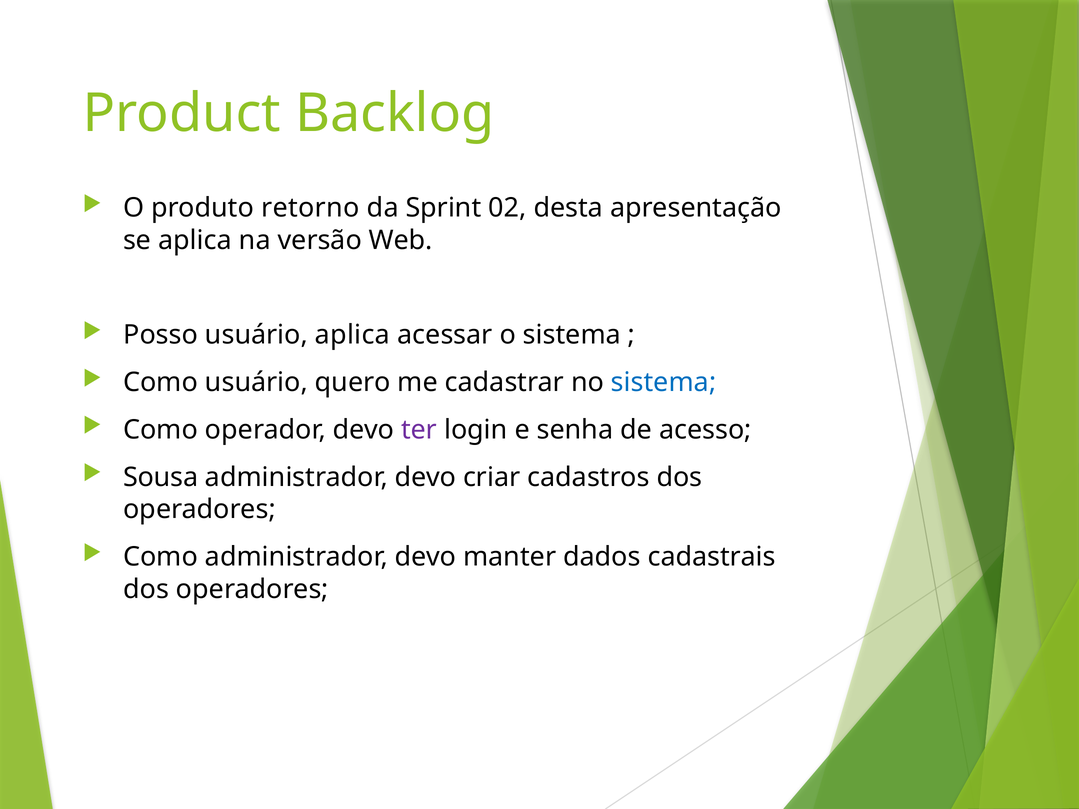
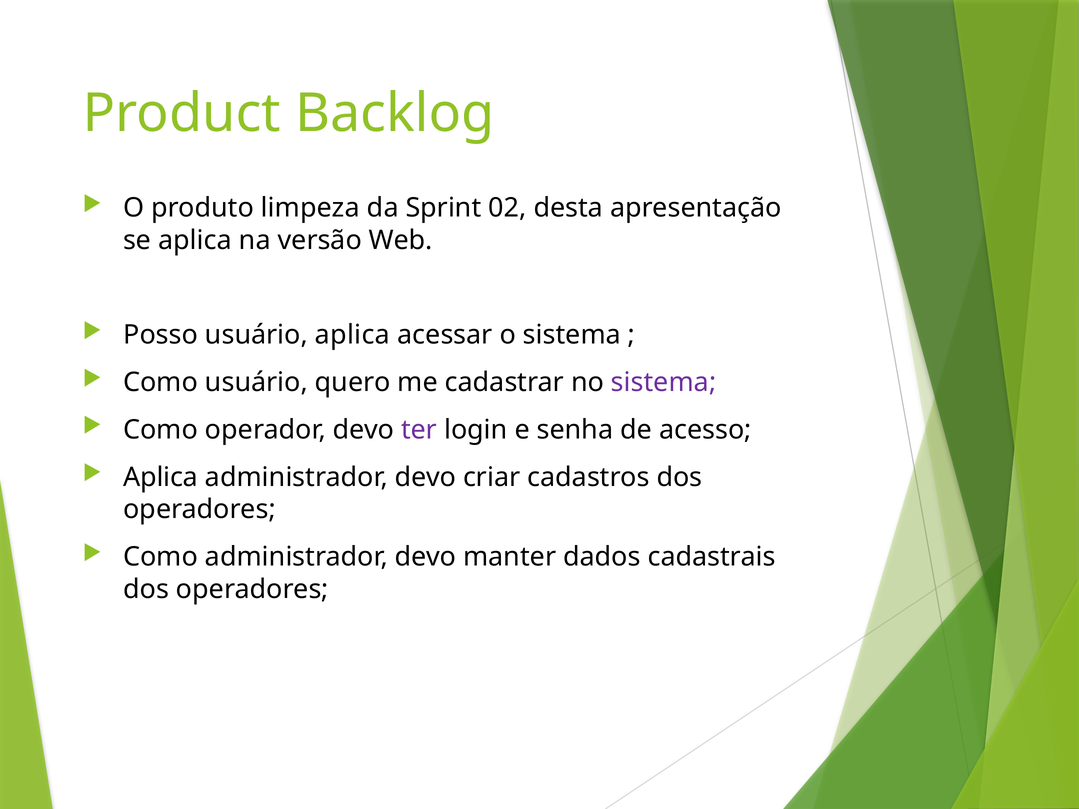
retorno: retorno -> limpeza (310, 208)
sistema colour: blue -> purple (664, 383)
Sousa: Sousa -> Aplica (161, 477)
